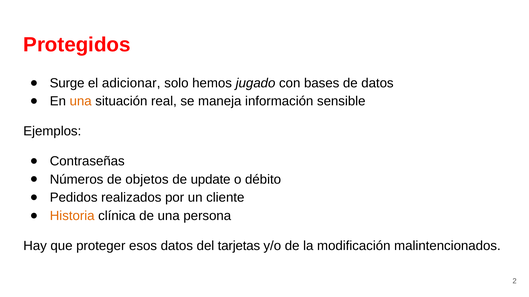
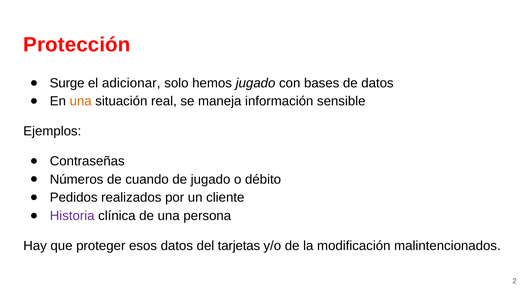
Protegidos: Protegidos -> Protección (77, 45)
objetos: objetos -> cuando (147, 180)
de update: update -> jugado (211, 180)
Historia colour: orange -> purple (72, 216)
